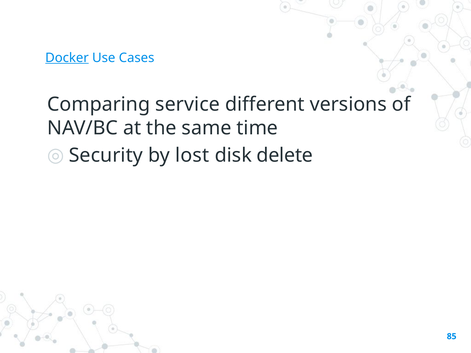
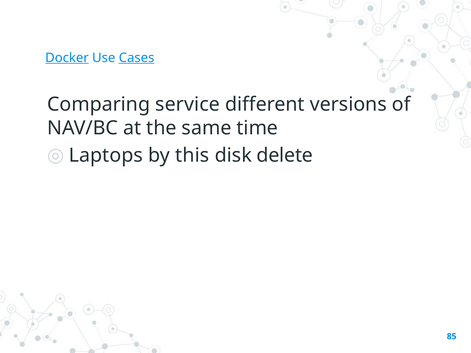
Cases underline: none -> present (137, 58)
Security: Security -> Laptops (106, 156)
lost: lost -> this (192, 156)
